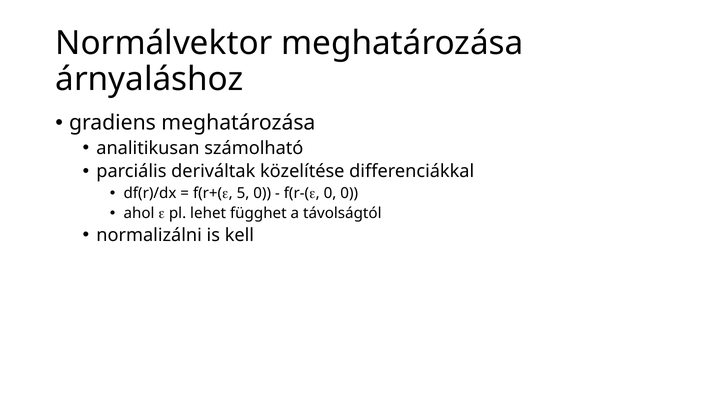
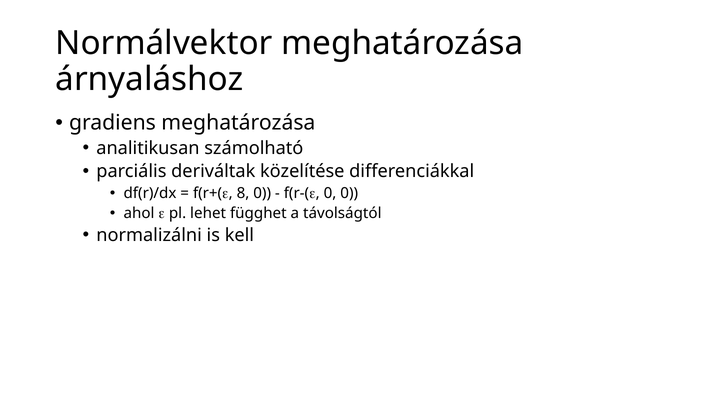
5: 5 -> 8 (243, 193)
